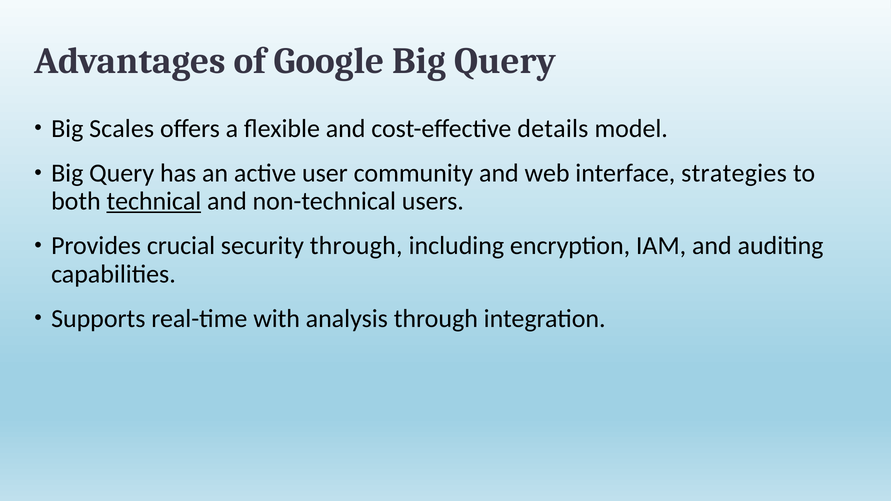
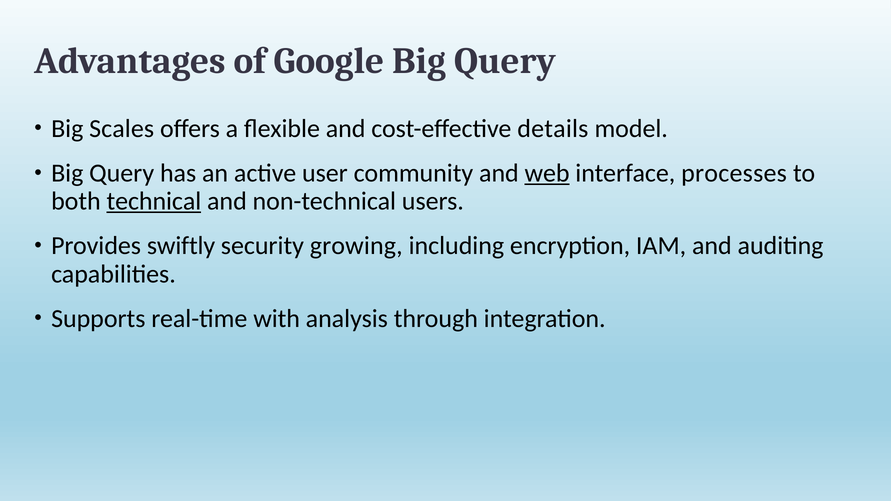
web underline: none -> present (547, 173)
strategies: strategies -> processes (734, 173)
crucial: crucial -> swiftly (181, 246)
security through: through -> growing (356, 246)
